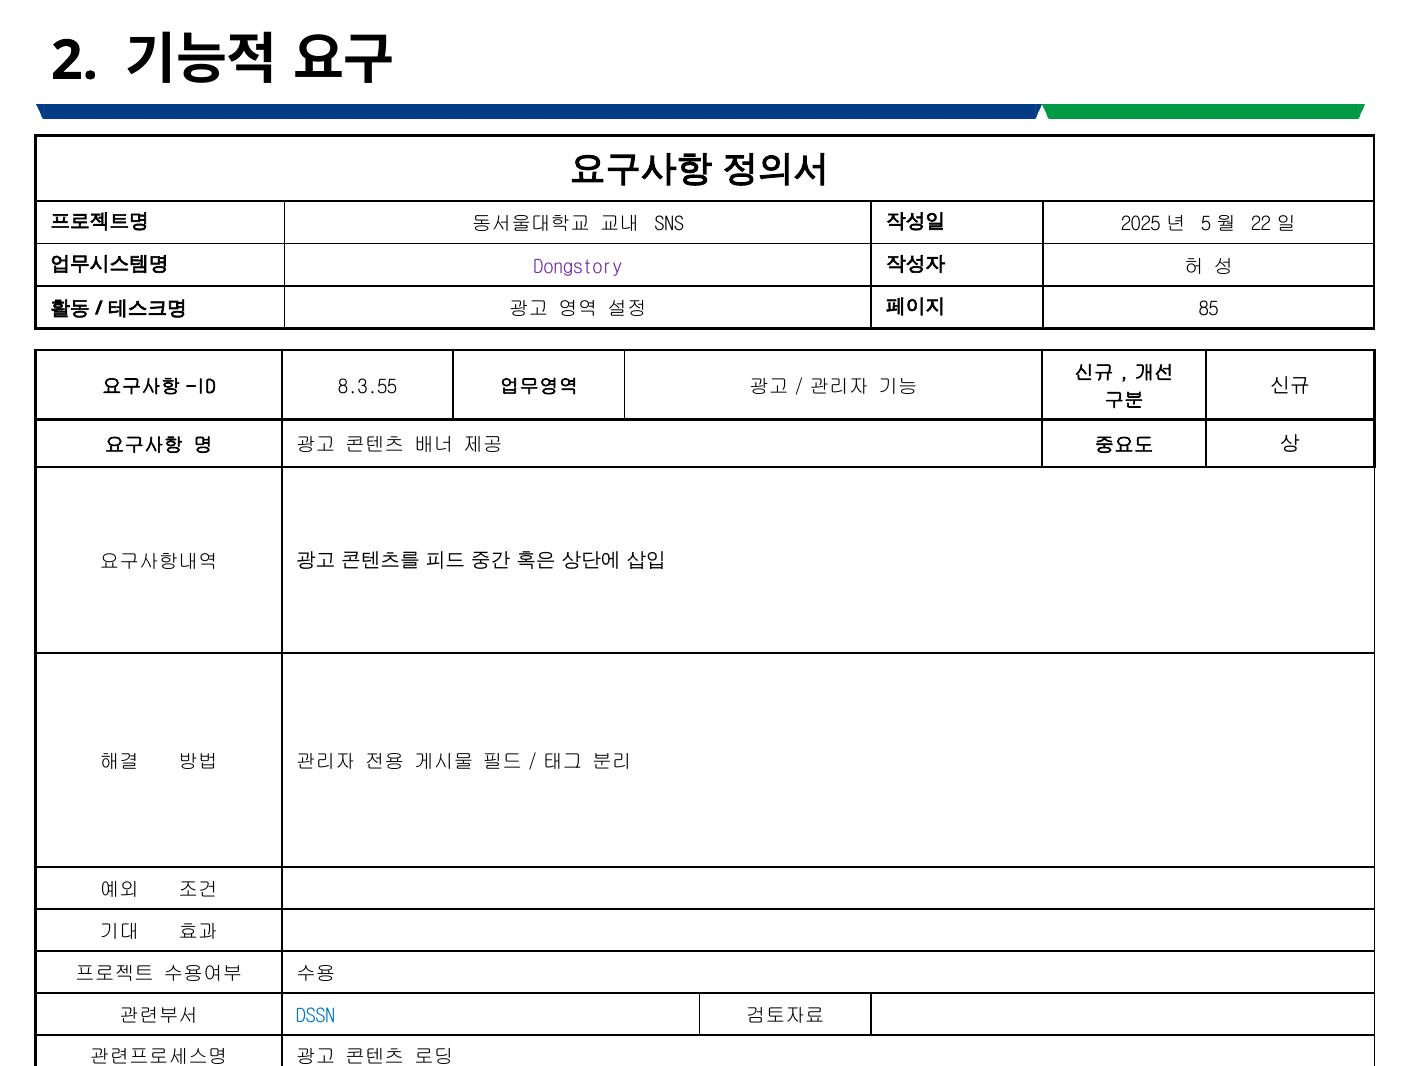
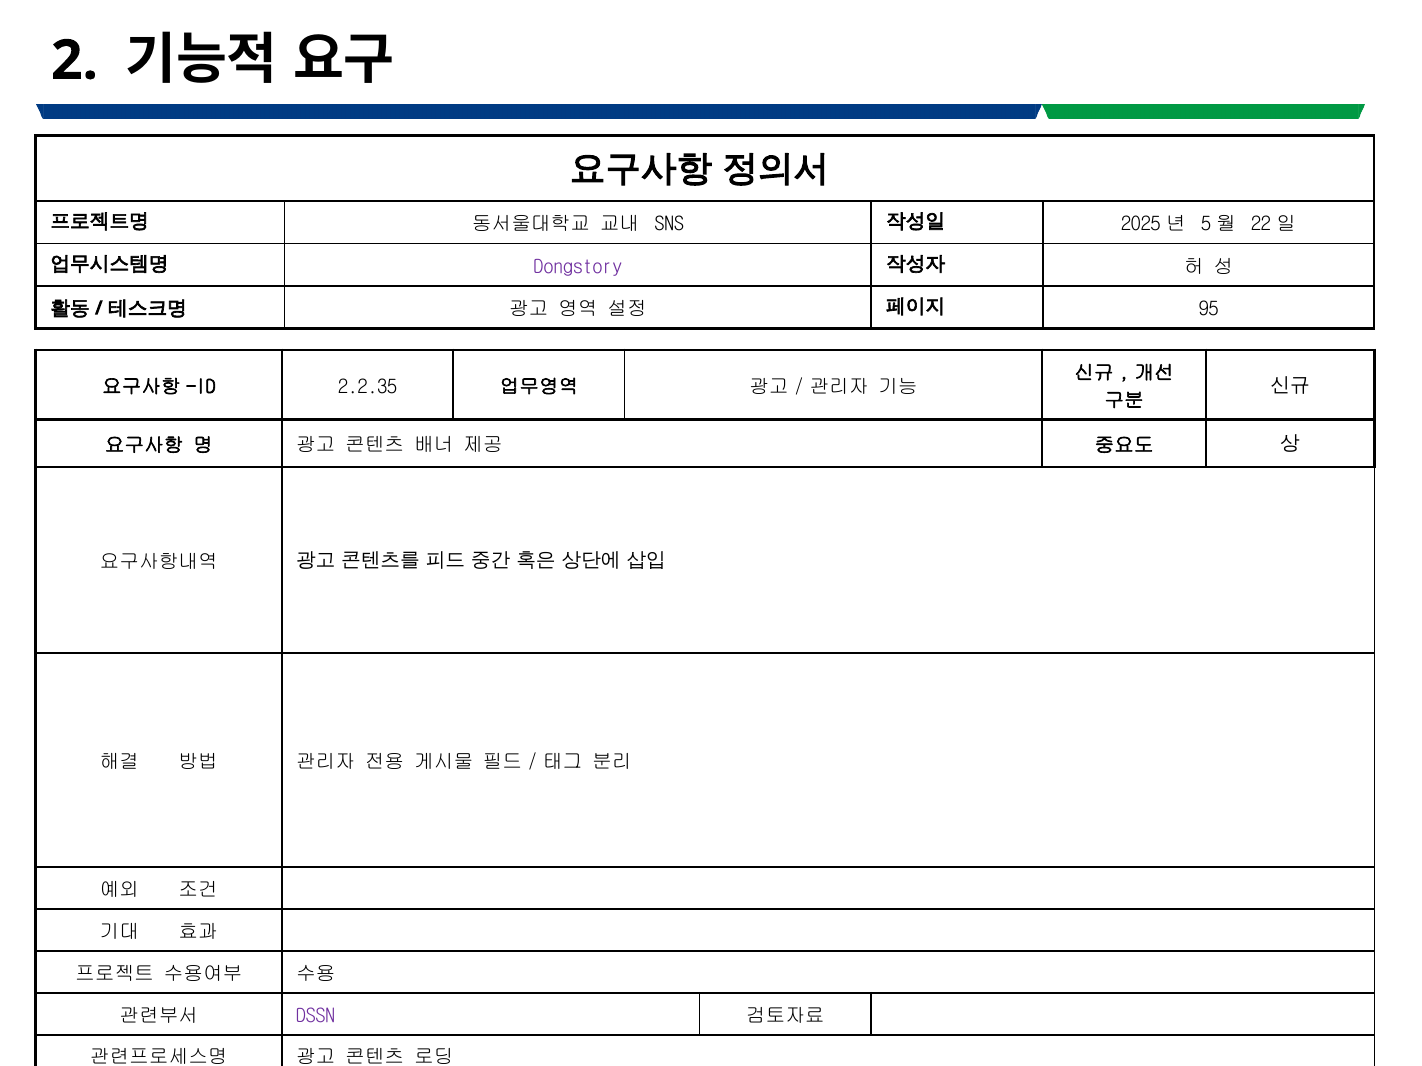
85: 85 -> 95 (1209, 309)
8.3.55: 8.3.55 -> 2.2.35 (368, 387)
DSSN colour: blue -> purple (316, 1016)
